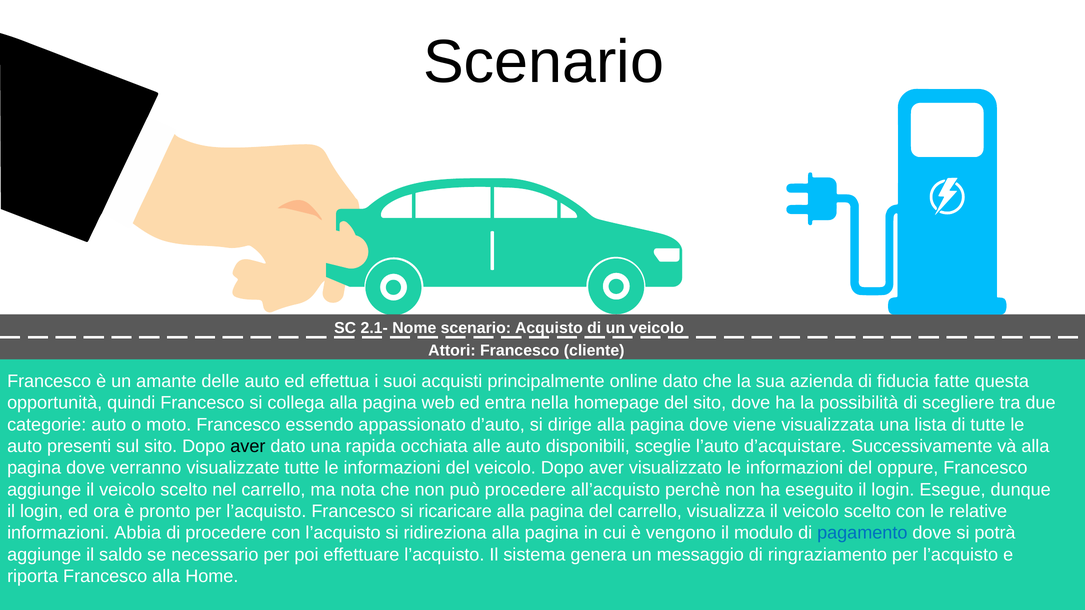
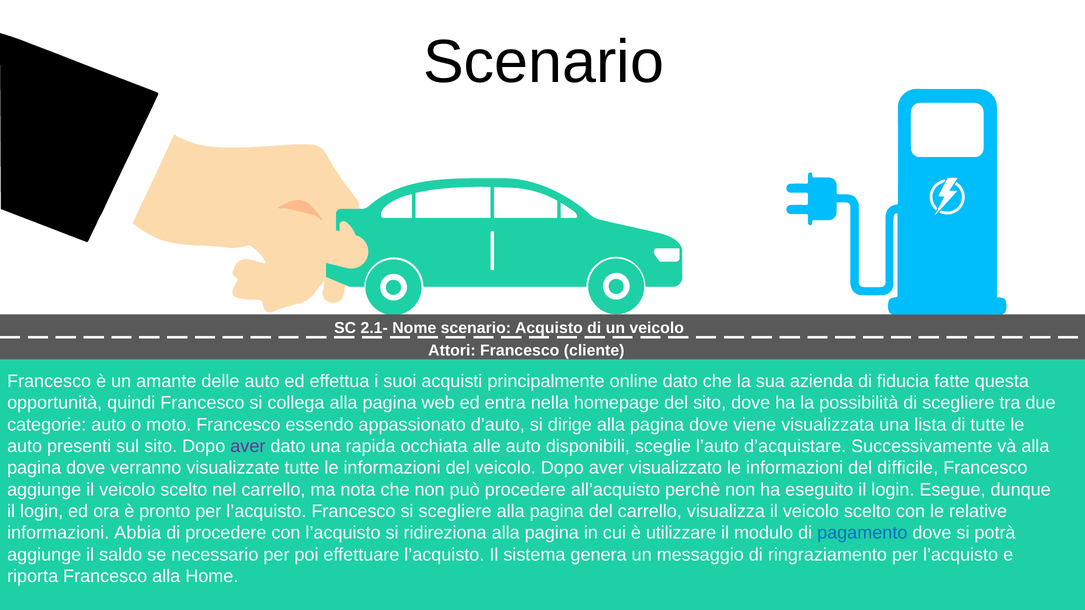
aver colour: black -> purple (248, 446)
oppure: oppure -> difficile (908, 468)
si ricaricare: ricaricare -> scegliere (455, 512)
vengono: vengono -> utilizzare (681, 533)
